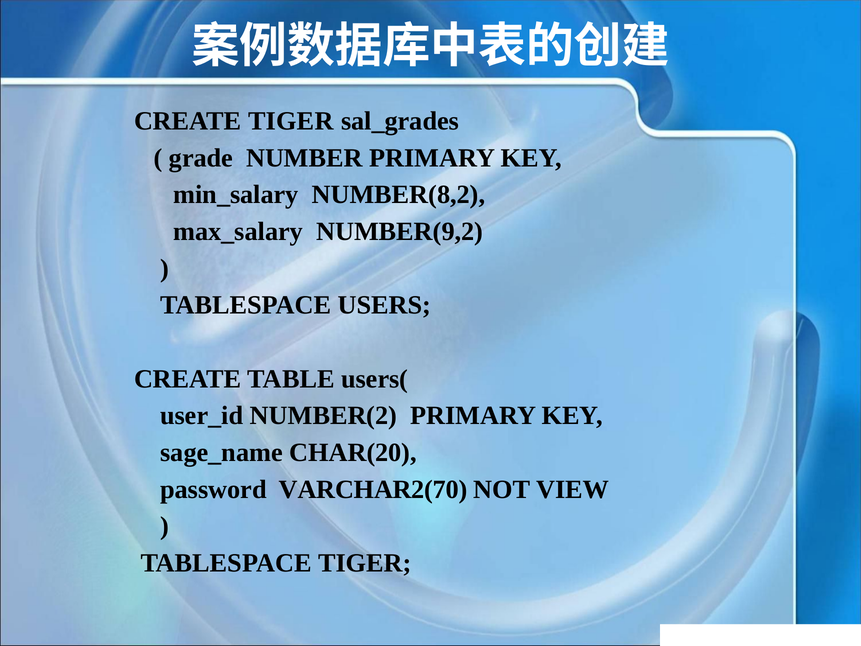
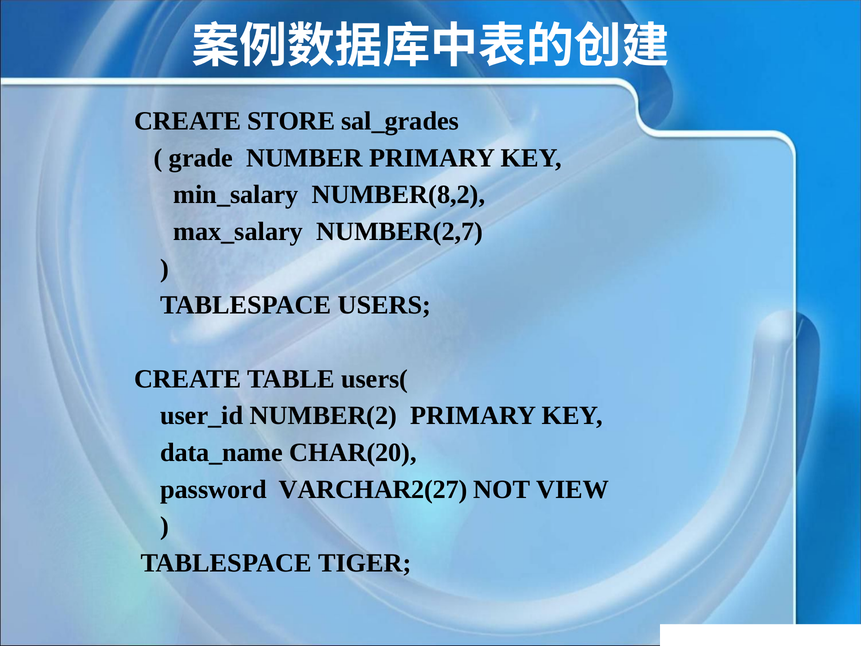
CREATE TIGER: TIGER -> STORE (291, 121)
NUMBER(9,2: NUMBER(9,2 -> NUMBER(2,7 (400, 231)
sage_name: sage_name -> data_name (222, 452)
VARCHAR2(70: VARCHAR2(70 -> VARCHAR2(27 (373, 489)
